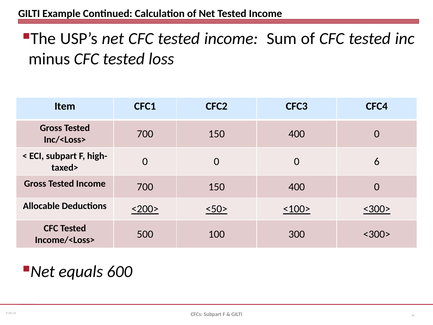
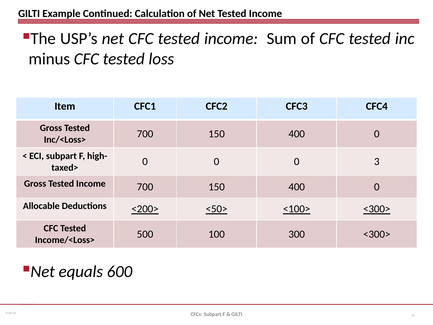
6: 6 -> 3 (377, 162)
